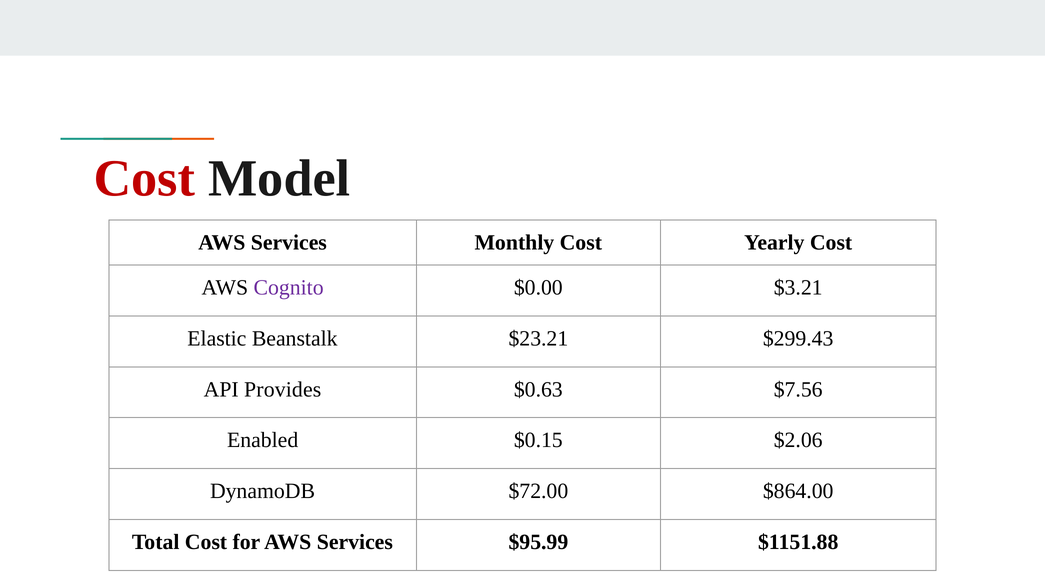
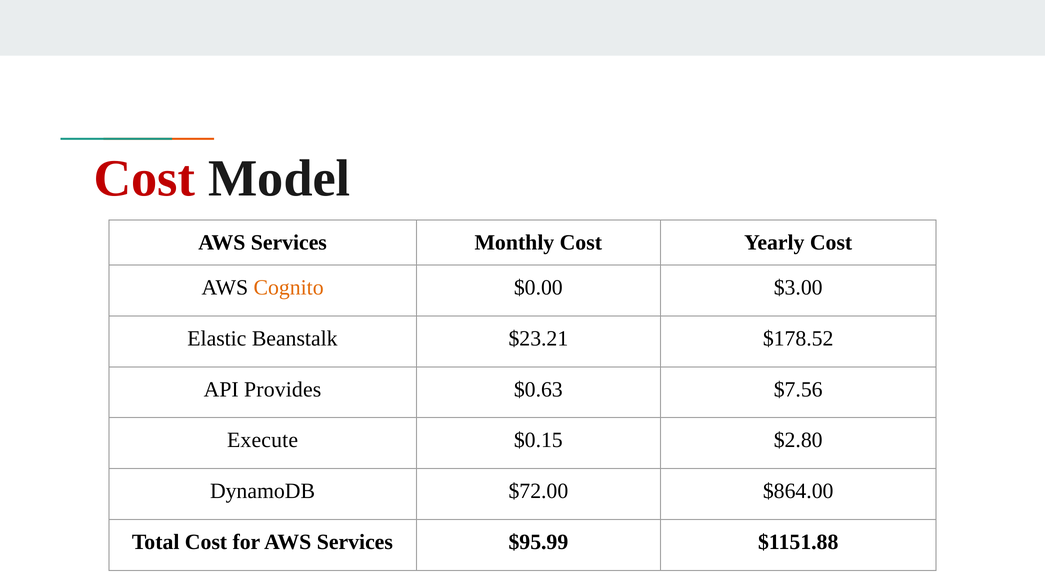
Cognito colour: purple -> orange (289, 287)
$3.21: $3.21 -> $3.00 (798, 287)
$299.43: $299.43 -> $178.52 (798, 338)
Enabled: Enabled -> Execute (263, 440)
$2.06: $2.06 -> $2.80 (798, 440)
